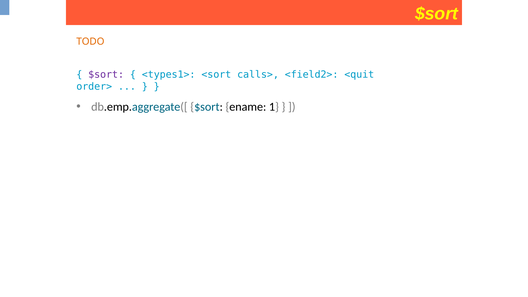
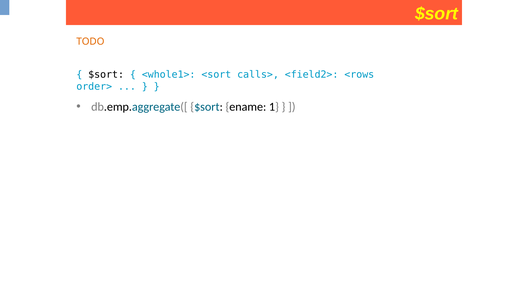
$sort colour: purple -> black (106, 75)
<types1>: <types1> -> <whole1> (169, 75)
<quit: <quit -> <rows (359, 75)
